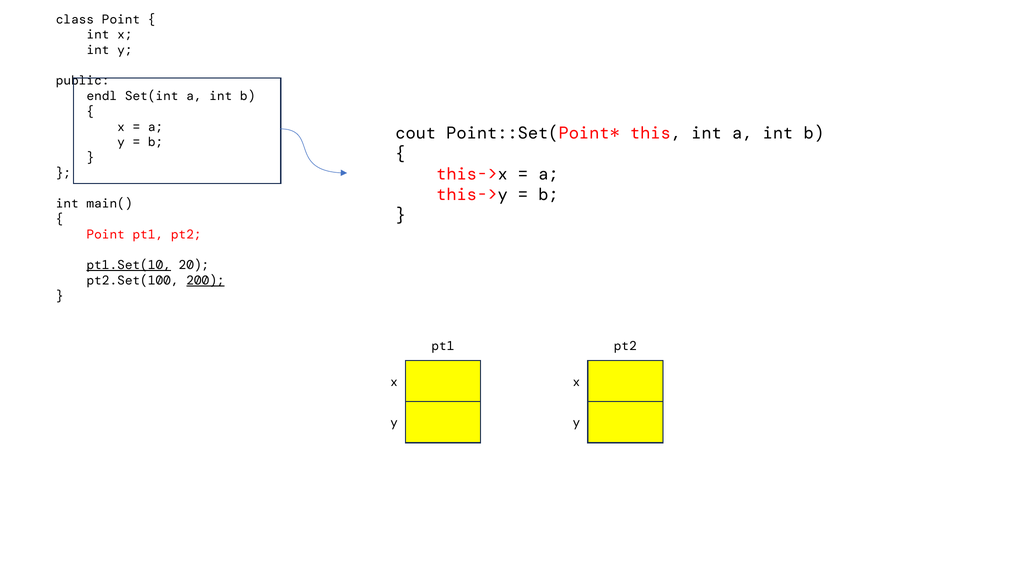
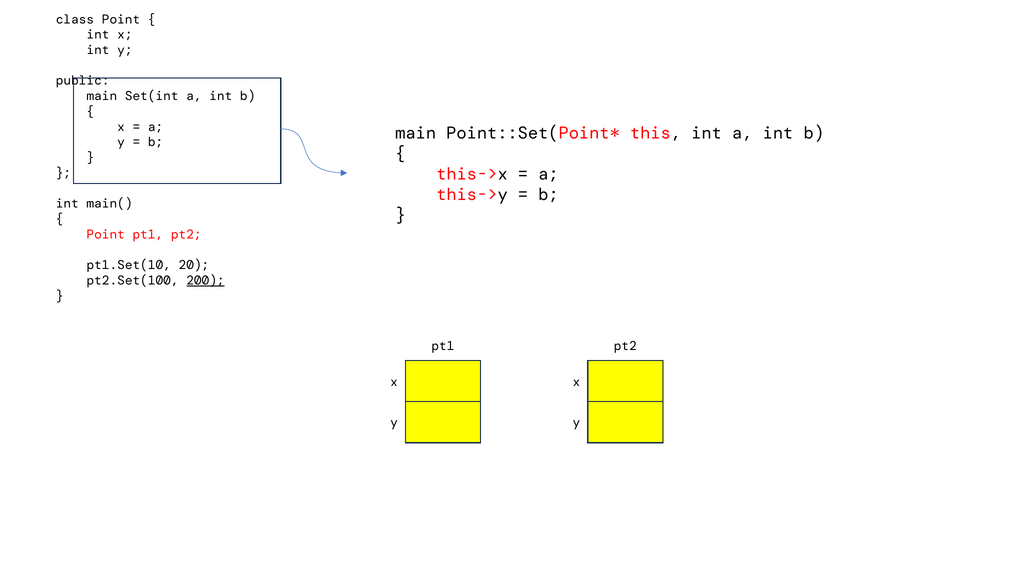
endl: endl -> main (102, 96)
cout: cout -> main (416, 133)
pt1.Set(10 underline: present -> none (129, 265)
